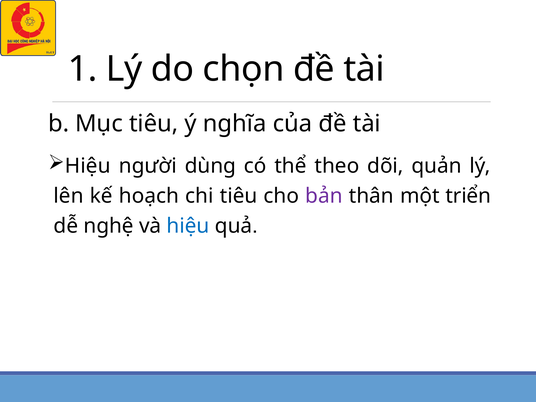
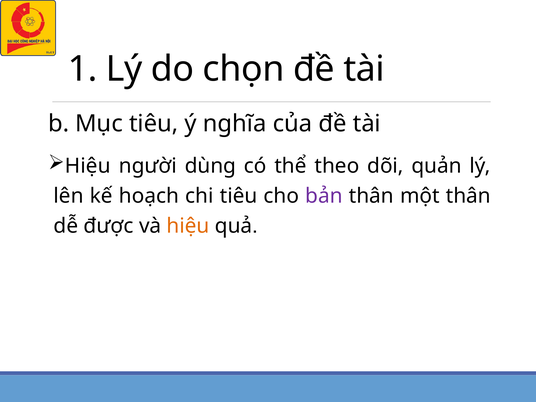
một triển: triển -> thân (468, 196)
nghệ: nghệ -> được (109, 226)
hiệu colour: blue -> orange (188, 226)
